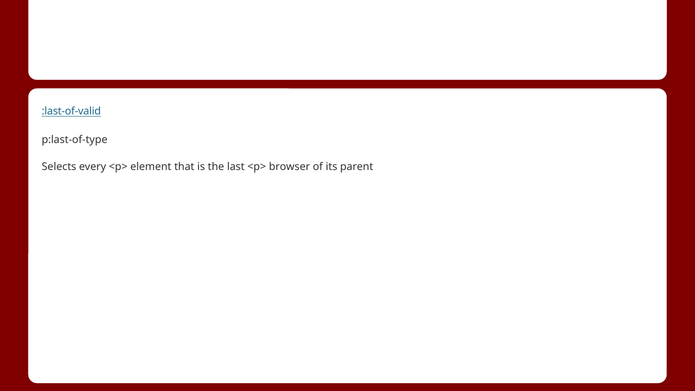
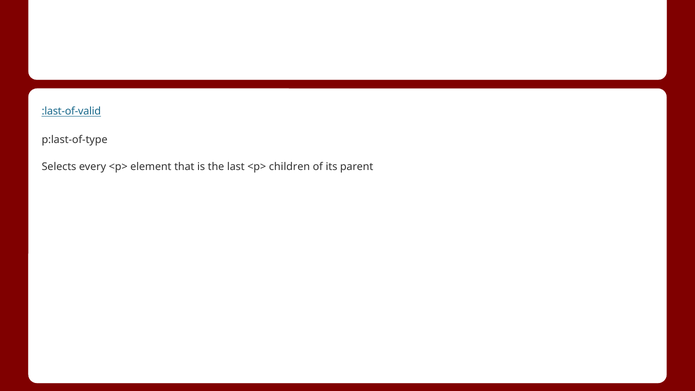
browser: browser -> children (289, 167)
